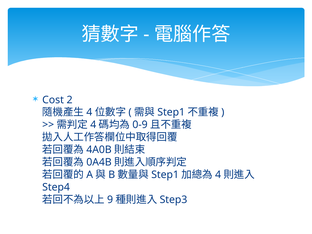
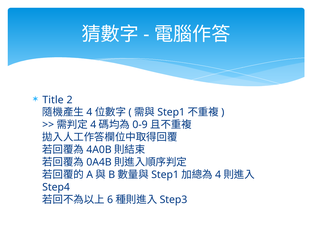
Cost: Cost -> Title (53, 100)
9: 9 -> 6 (110, 200)
